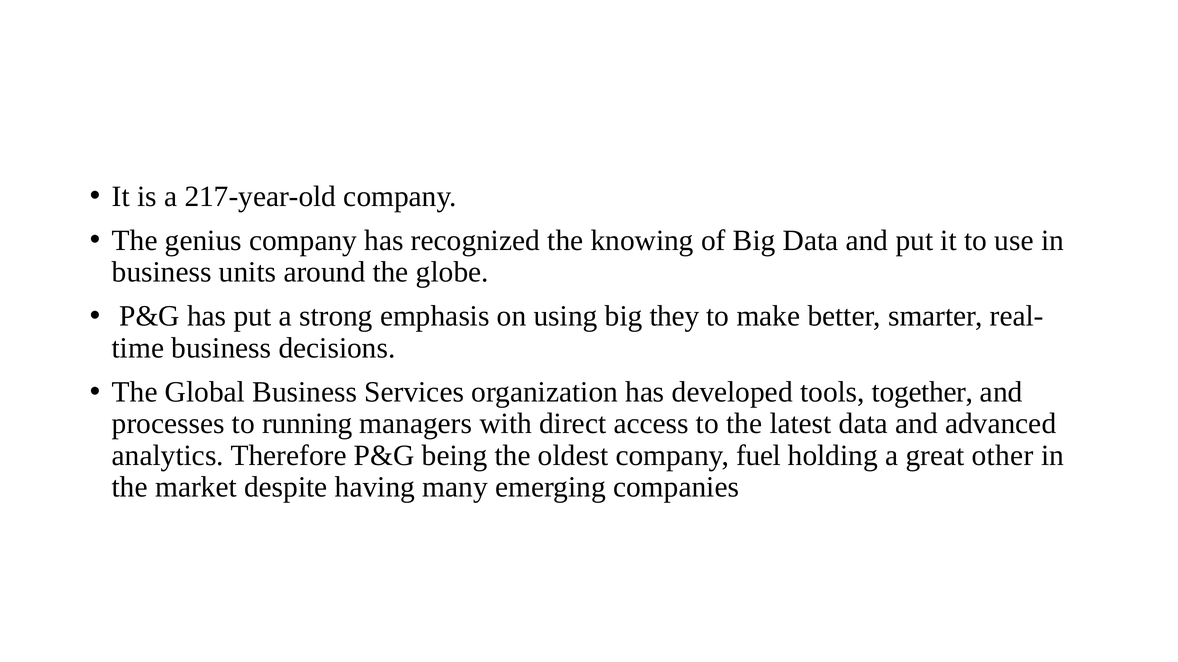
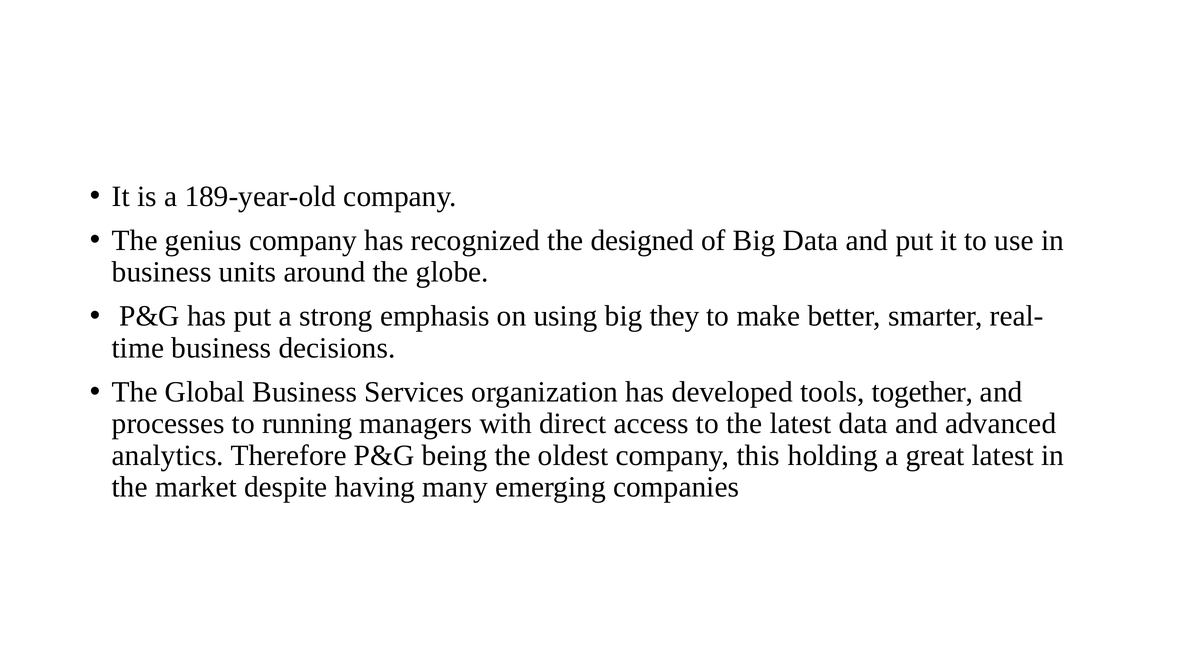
217-year-old: 217-year-old -> 189-year-old (260, 197)
knowing: knowing -> designed (642, 241)
fuel: fuel -> this (758, 456)
great other: other -> latest (1003, 456)
